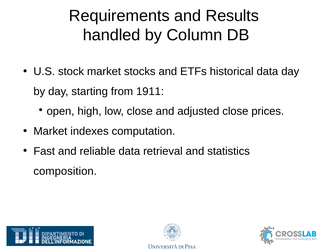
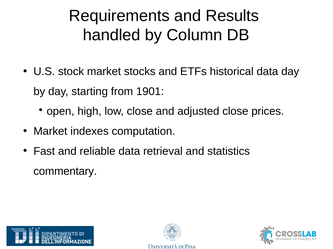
1911: 1911 -> 1901 (150, 92)
composition: composition -> commentary (65, 172)
